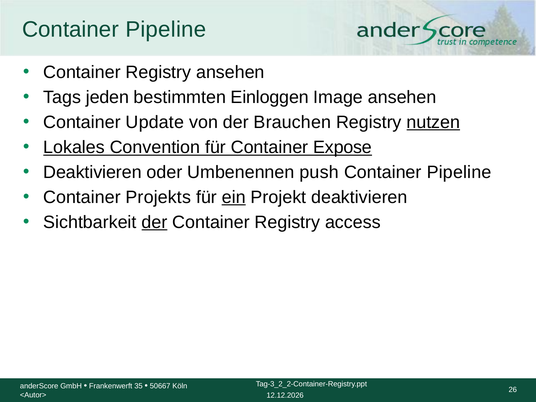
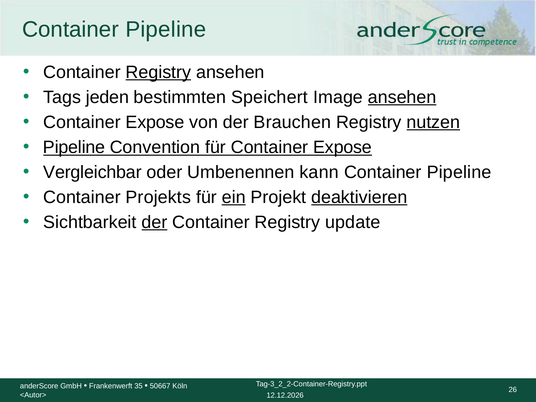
Registry underline: none -> present (158, 72)
Einloggen: Einloggen -> Speichert (270, 97)
ansehen underline: none -> present (402, 97)
Update: Update -> Expose (155, 122)
Lokales: Lokales -> Pipeline (74, 147)
Deaktivieren: Deaktivieren -> Vergleichbar (93, 172)
push: push -> kann (319, 172)
deaktivieren underline: none -> present (359, 197)
access: access -> update (353, 222)
